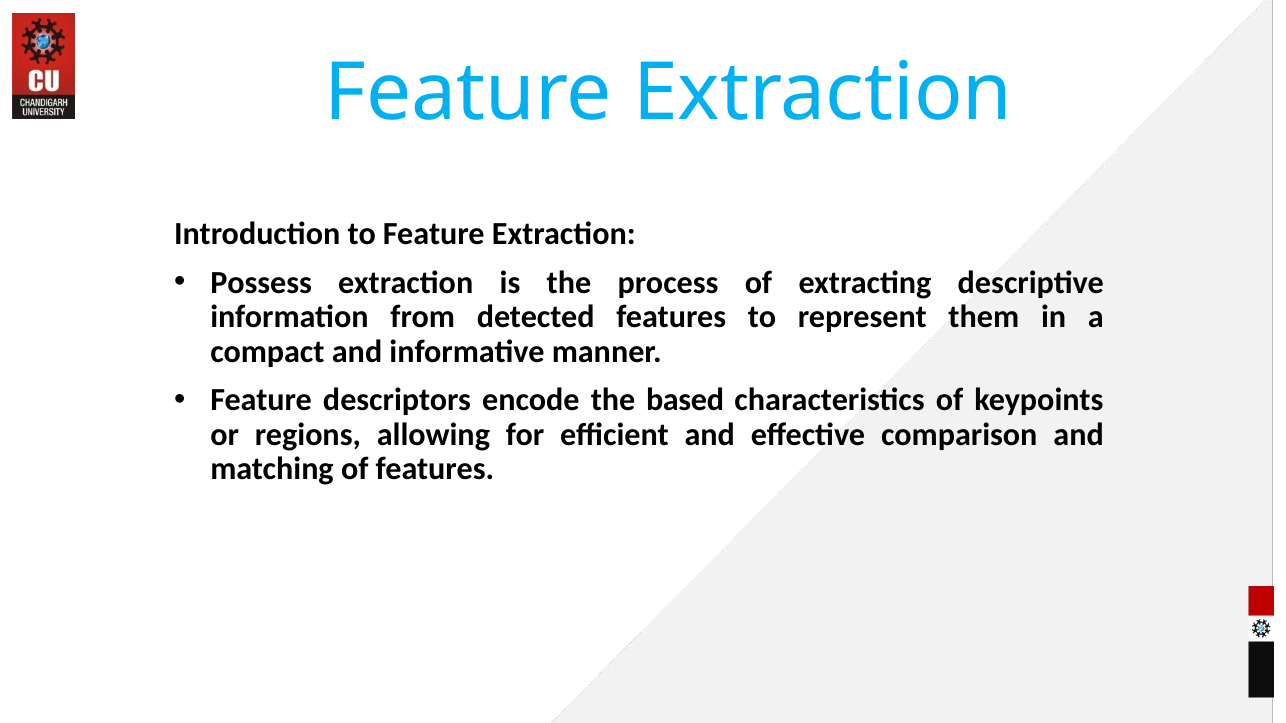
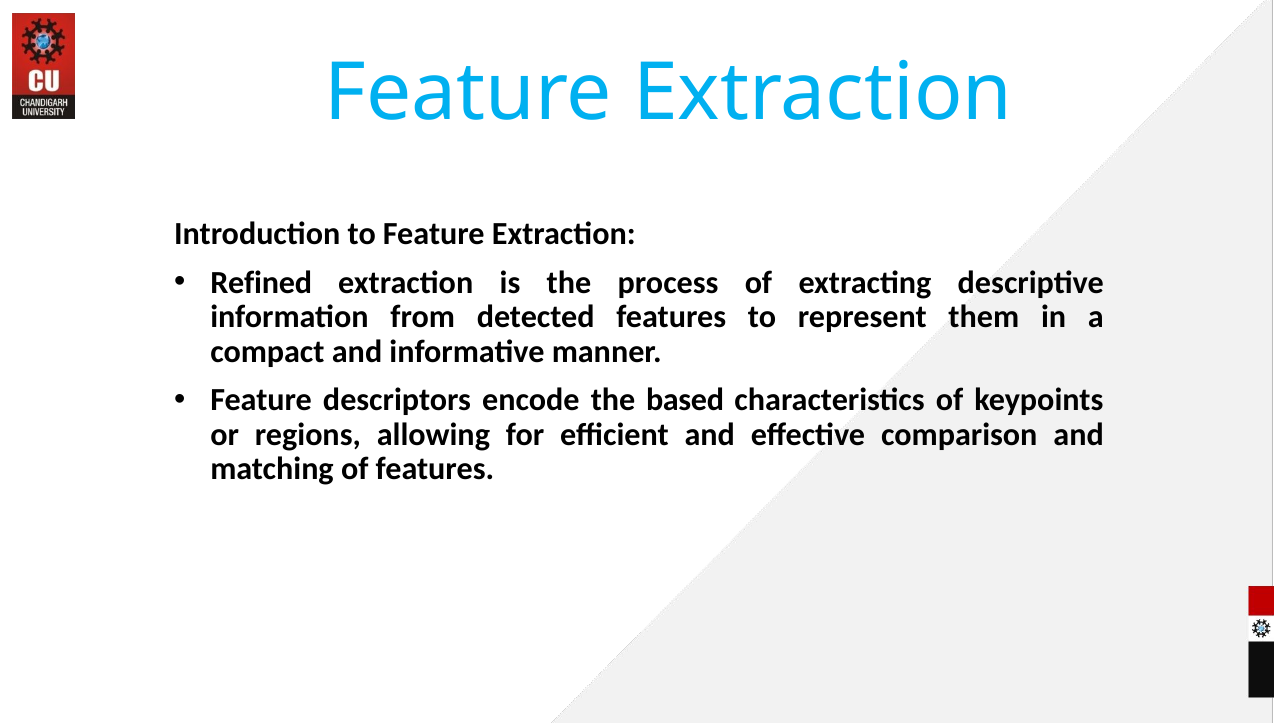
Possess: Possess -> Refined (261, 283)
